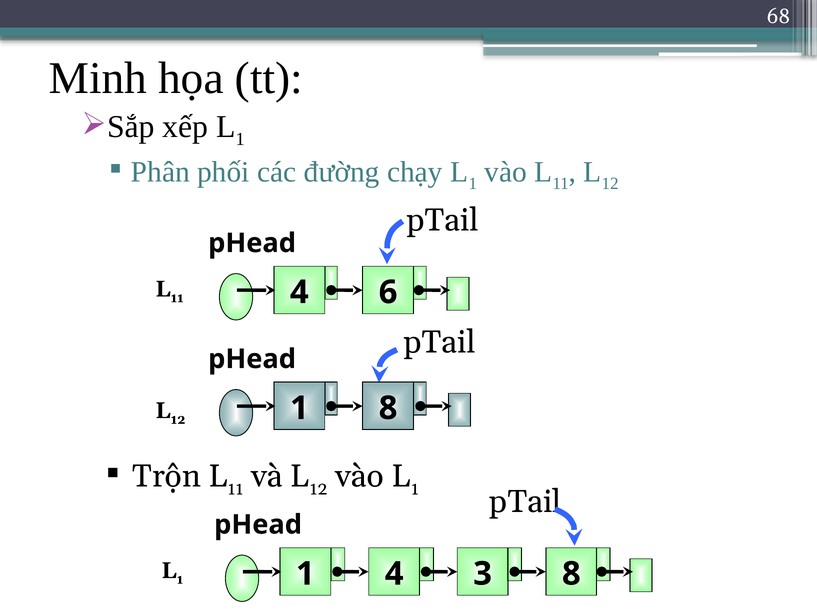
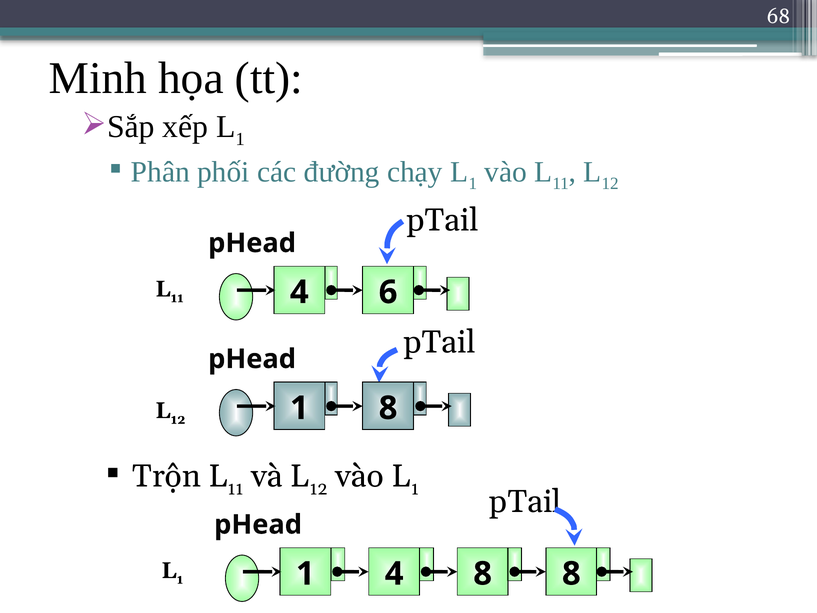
4 3: 3 -> 8 (483, 574)
